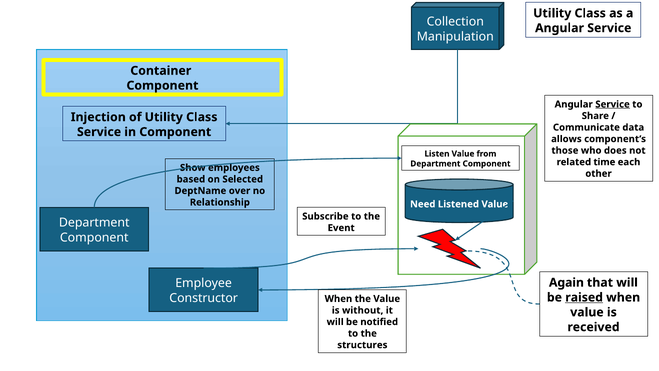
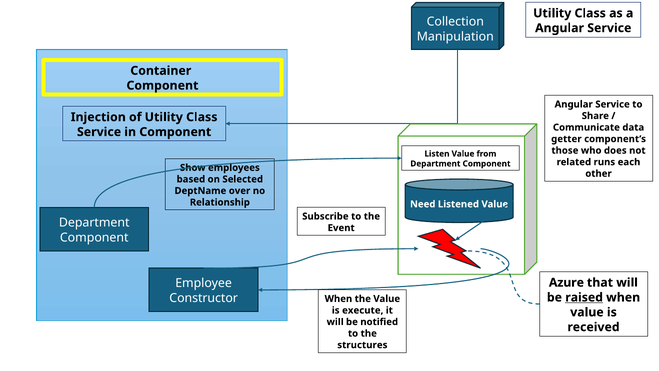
Service underline: present -> none (613, 104)
allows: allows -> getter (566, 139)
time: time -> runs (604, 162)
Again: Again -> Azure (566, 282)
without: without -> execute (363, 310)
